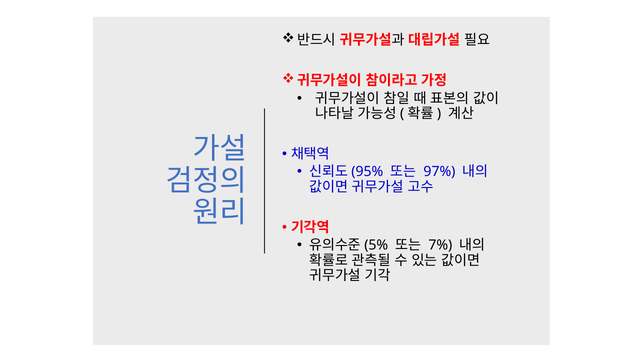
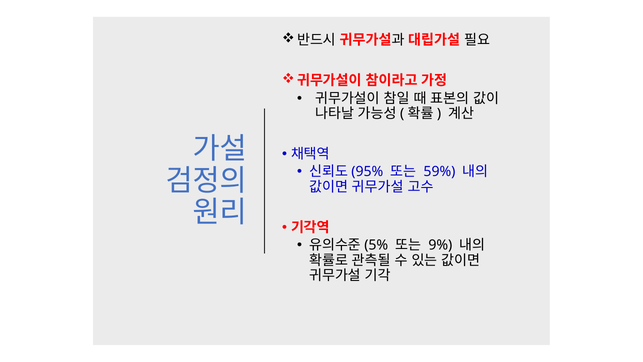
97%: 97% -> 59% (439, 172)
7%: 7% -> 9% (440, 245)
